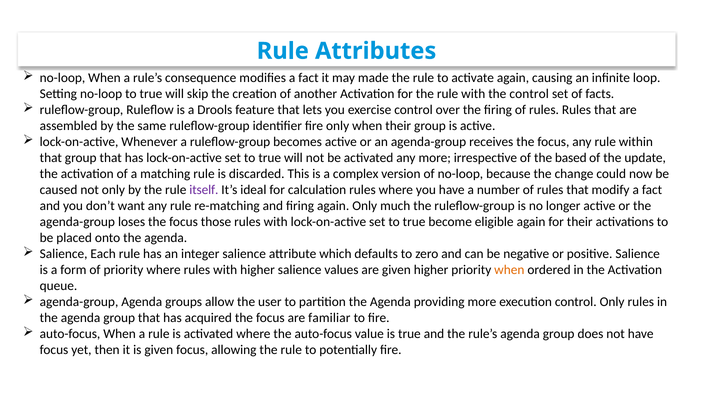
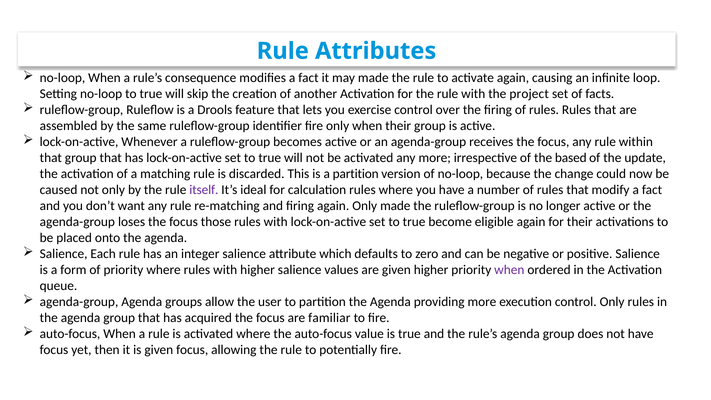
the control: control -> project (529, 94)
a complex: complex -> partition (356, 174)
Only much: much -> made (395, 206)
when colour: orange -> purple (509, 270)
